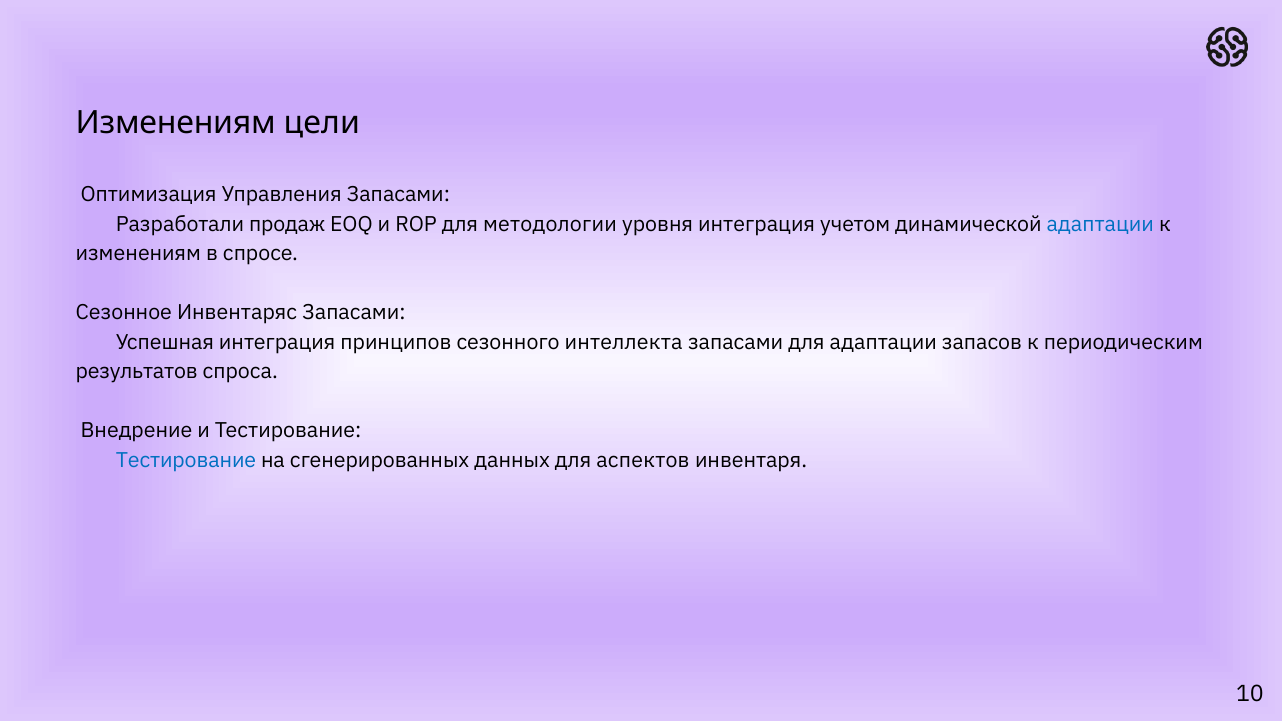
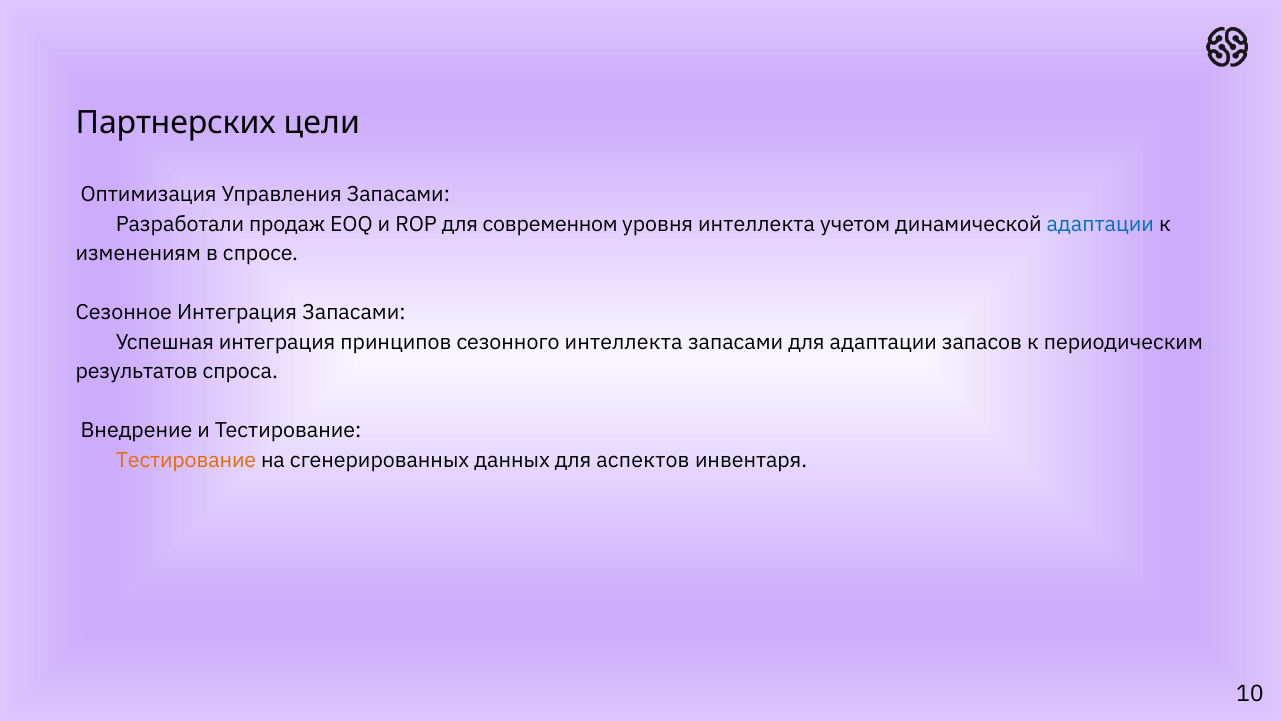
Изменениям: Изменениям -> Партнерских (176, 123)
методологии: методологии -> современном (550, 224)
уровня интеграция: интеграция -> интеллекта (757, 224)
Сезонное Инвентаряс: Инвентаряс -> Интеграция (237, 313)
Тестирование colour: blue -> orange (186, 460)
